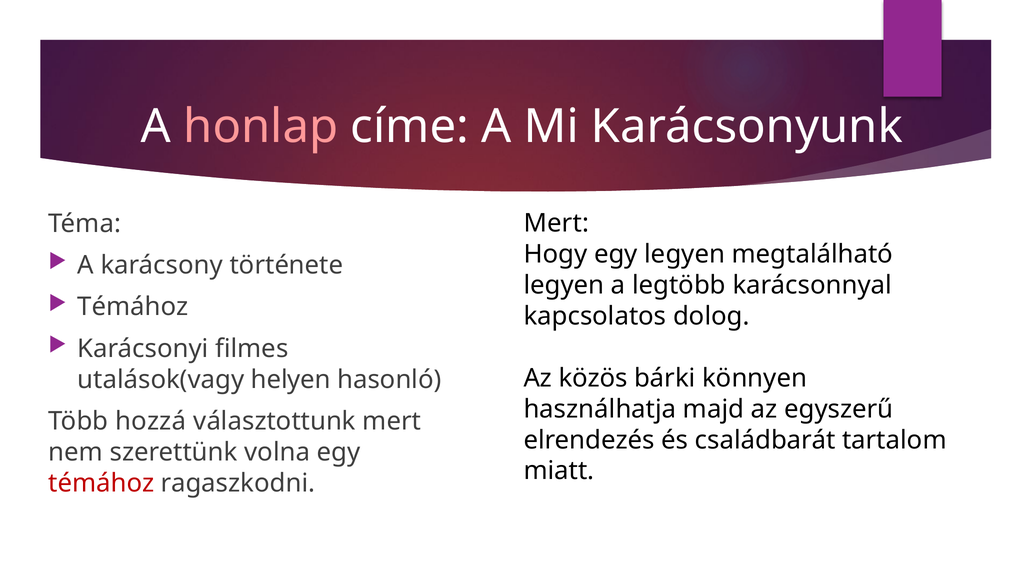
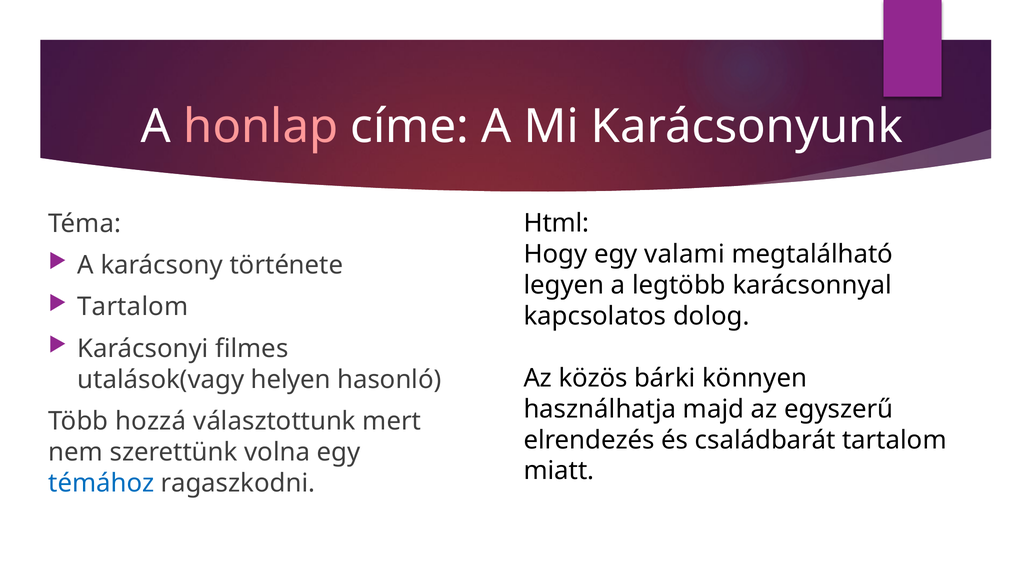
Mert: Mert -> Html (556, 224)
egy legyen: legyen -> valami (685, 255)
Témához: Témához -> Tartalom (133, 307)
témához colour: red -> blue (101, 483)
